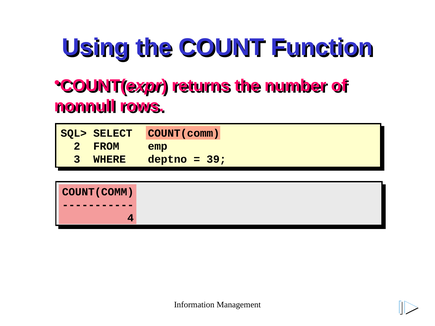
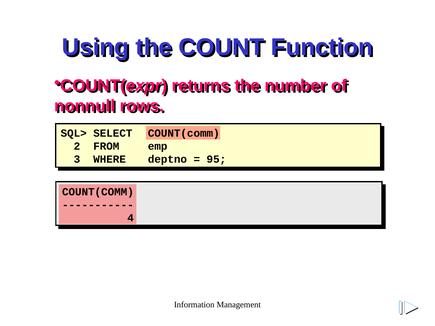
39: 39 -> 95 (216, 159)
